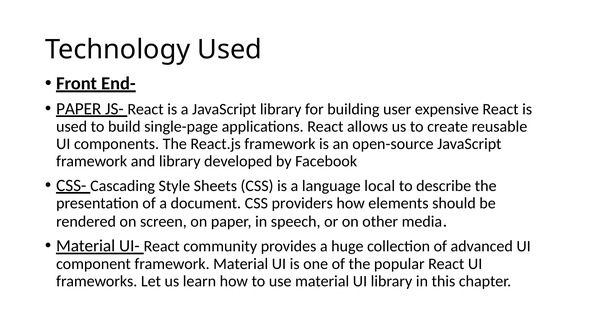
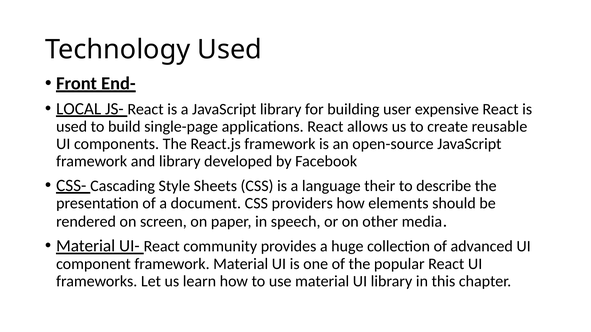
PAPER: PAPER -> LOCAL (79, 109)
local: local -> their (380, 186)
